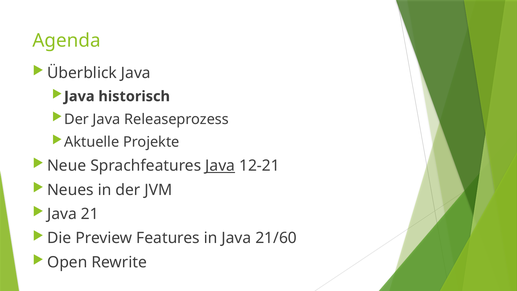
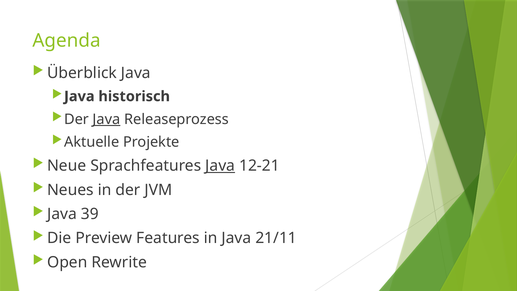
Java underline: none -> present (107, 119)
21: 21 -> 39 (90, 214)
21/60: 21/60 -> 21/11 (276, 238)
